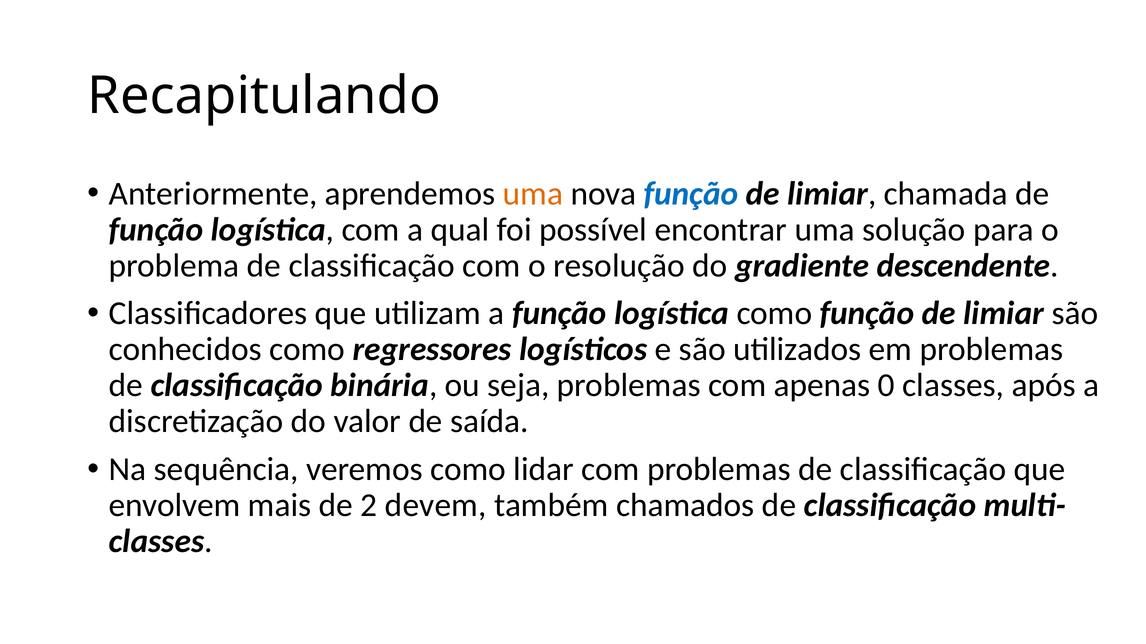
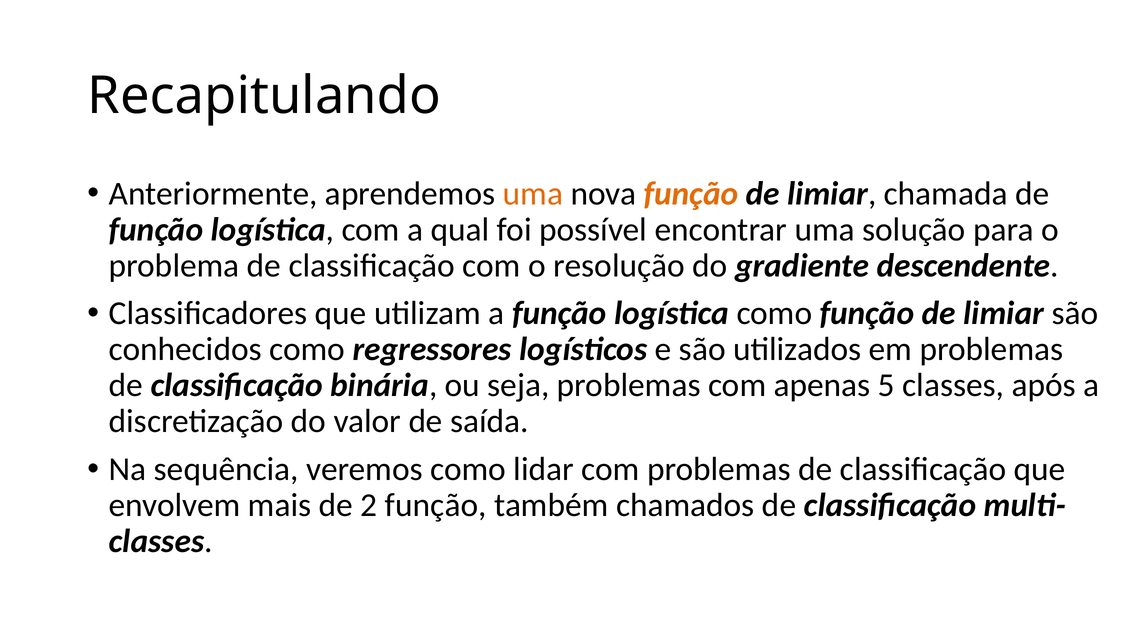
função colour: blue -> orange (691, 194)
0: 0 -> 5 (886, 386)
2 devem: devem -> função (436, 506)
